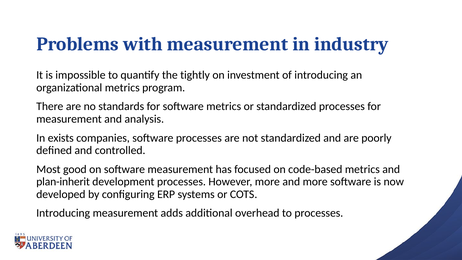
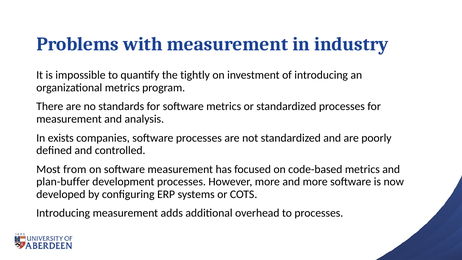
good: good -> from (75, 169)
plan-inherit: plan-inherit -> plan-buffer (63, 182)
